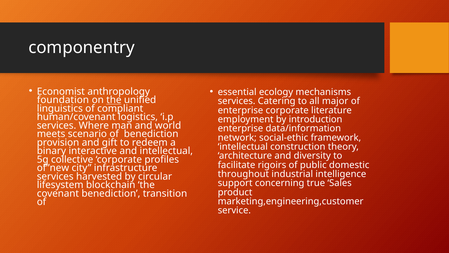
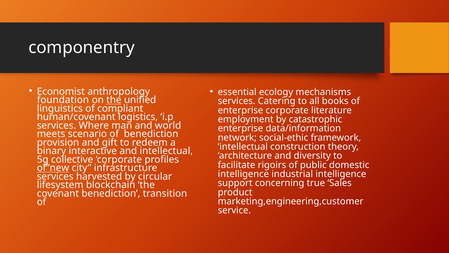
major: major -> books (335, 101)
introduction: introduction -> catastrophic (316, 119)
of”new underline: none -> present (53, 168)
throughout: throughout -> intelligence (243, 174)
